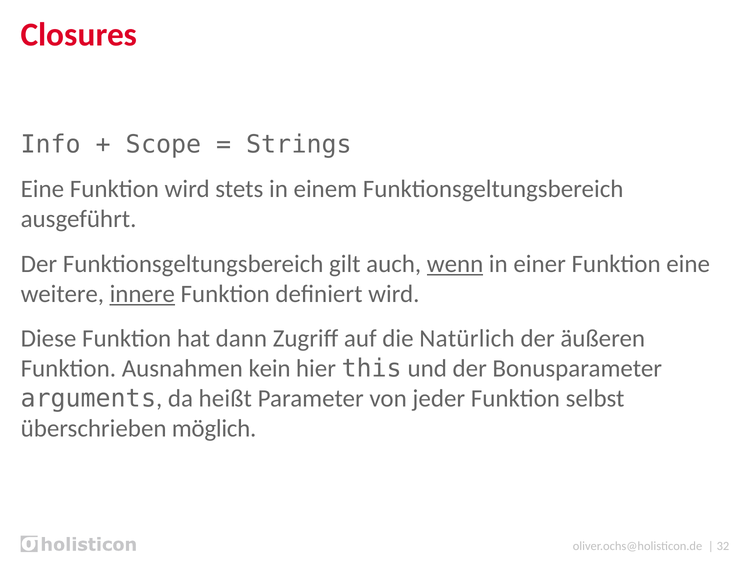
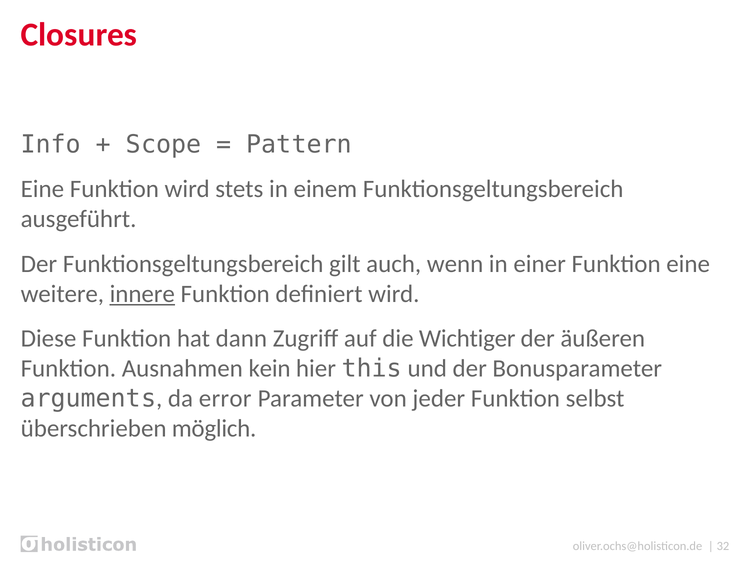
Strings: Strings -> Pattern (299, 144)
wenn underline: present -> none (455, 264)
Natürlich: Natürlich -> Wichtiger (467, 338)
heißt: heißt -> error (225, 398)
